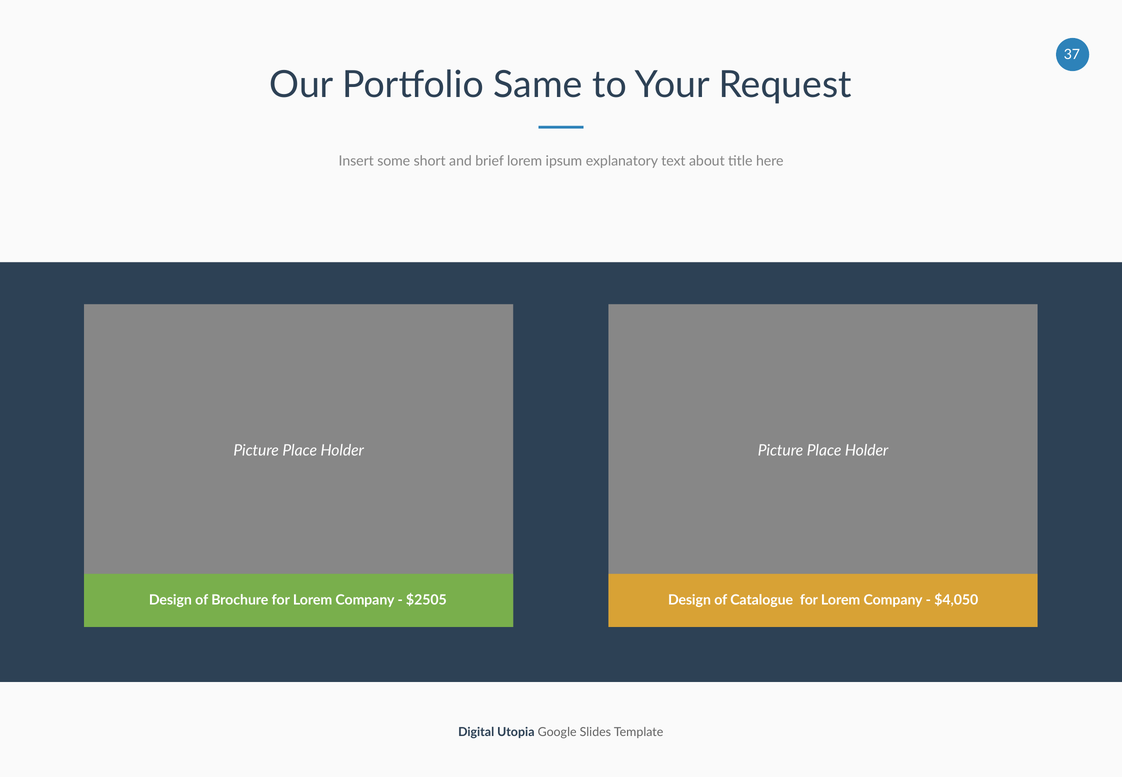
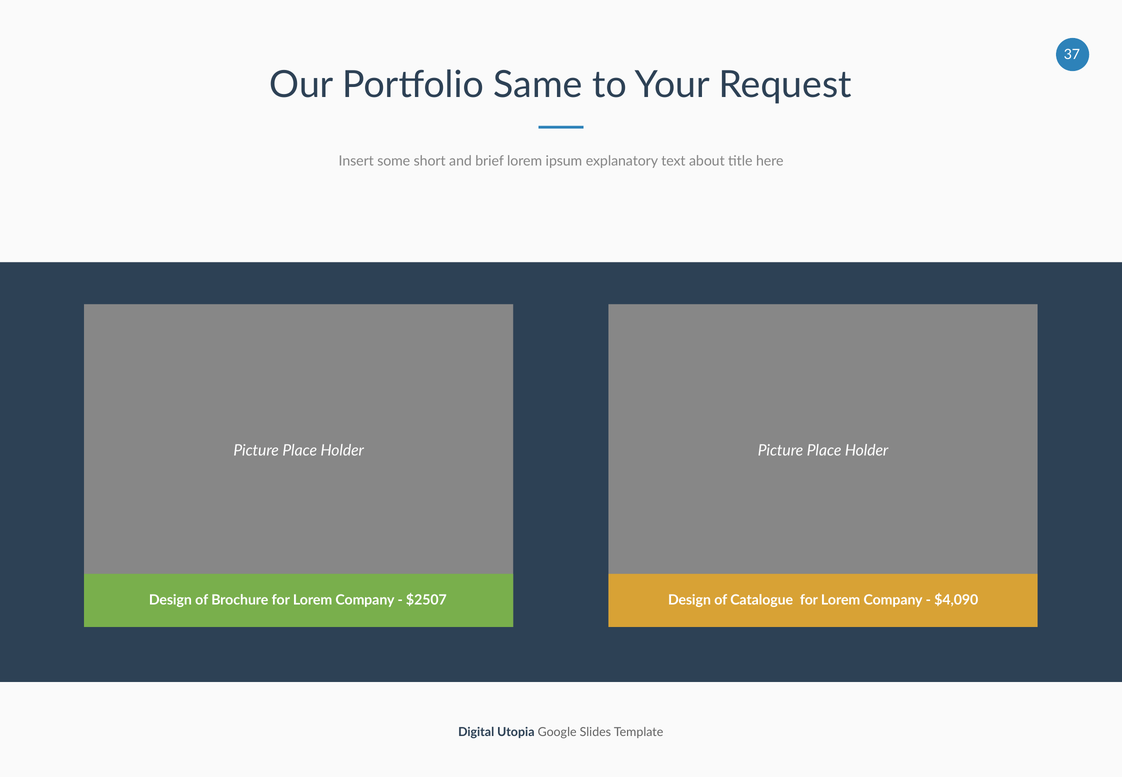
$2505: $2505 -> $2507 (426, 600)
$4,050: $4,050 -> $4,090 (956, 600)
